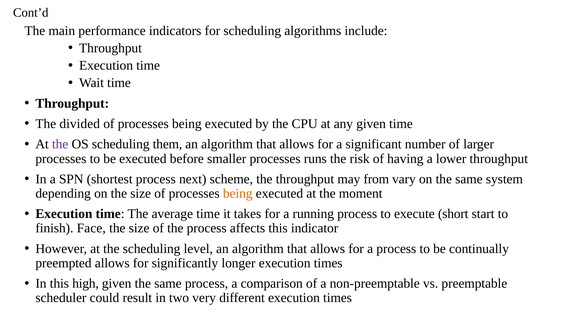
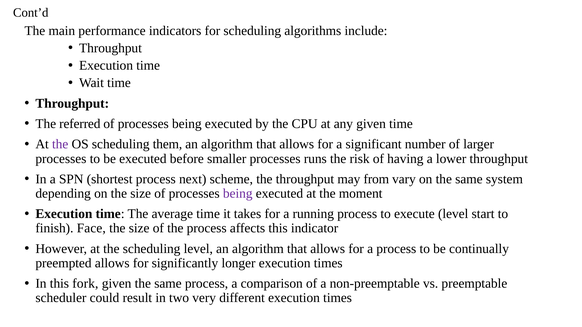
divided: divided -> referred (80, 124)
being colour: orange -> purple (238, 194)
execute short: short -> level (453, 214)
high: high -> fork (85, 284)
